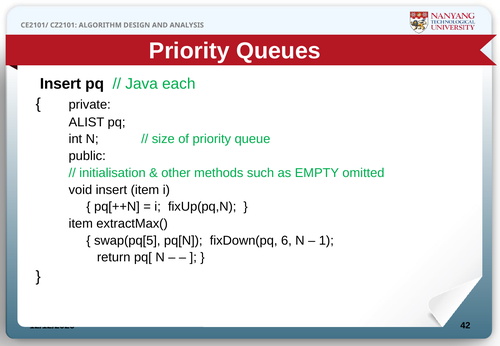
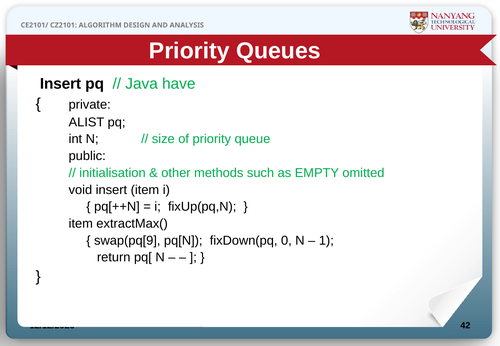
each: each -> have (179, 84)
swap(pq[5: swap(pq[5 -> swap(pq[9 (127, 241)
6: 6 -> 0 (286, 241)
